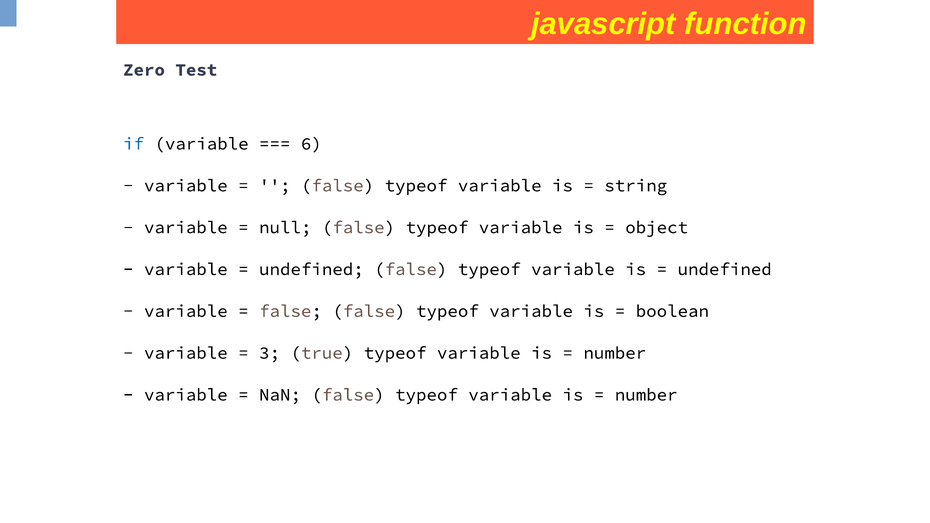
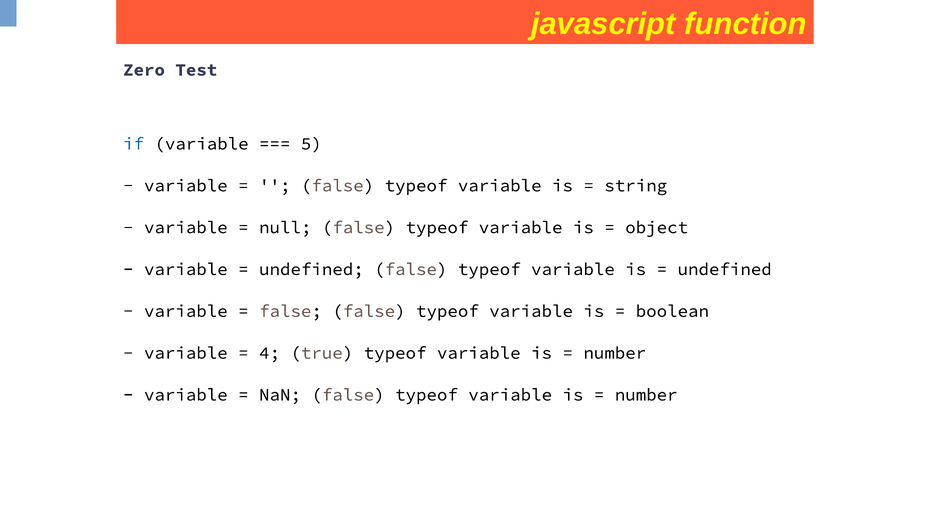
6: 6 -> 5 (311, 144)
3: 3 -> 4 (270, 353)
